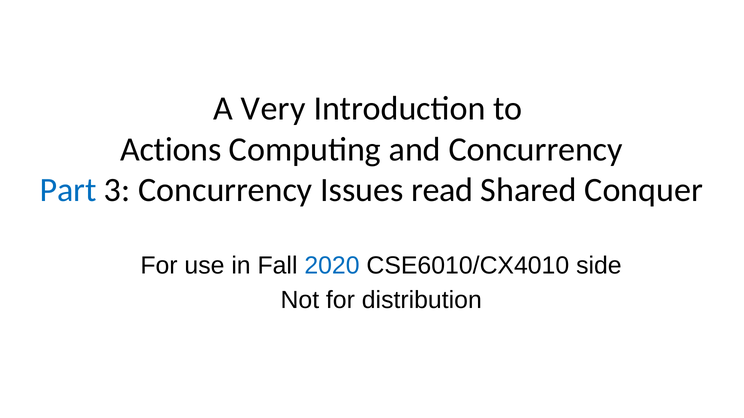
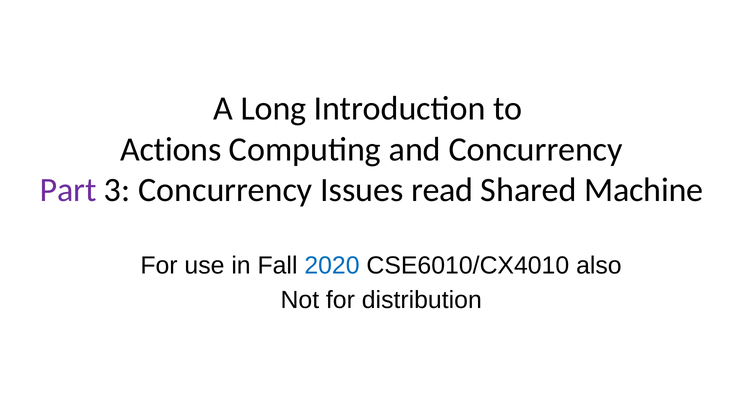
Very: Very -> Long (273, 108)
Part colour: blue -> purple (68, 190)
Conquer: Conquer -> Machine (644, 190)
side: side -> also (599, 266)
